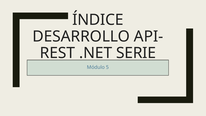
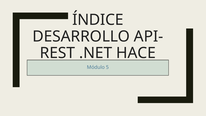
SERIE: SERIE -> HACE (136, 53)
